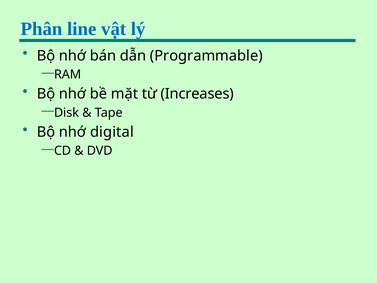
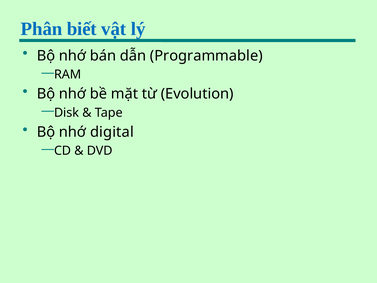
line: line -> biết (82, 29)
Increases: Increases -> Evolution (197, 94)
